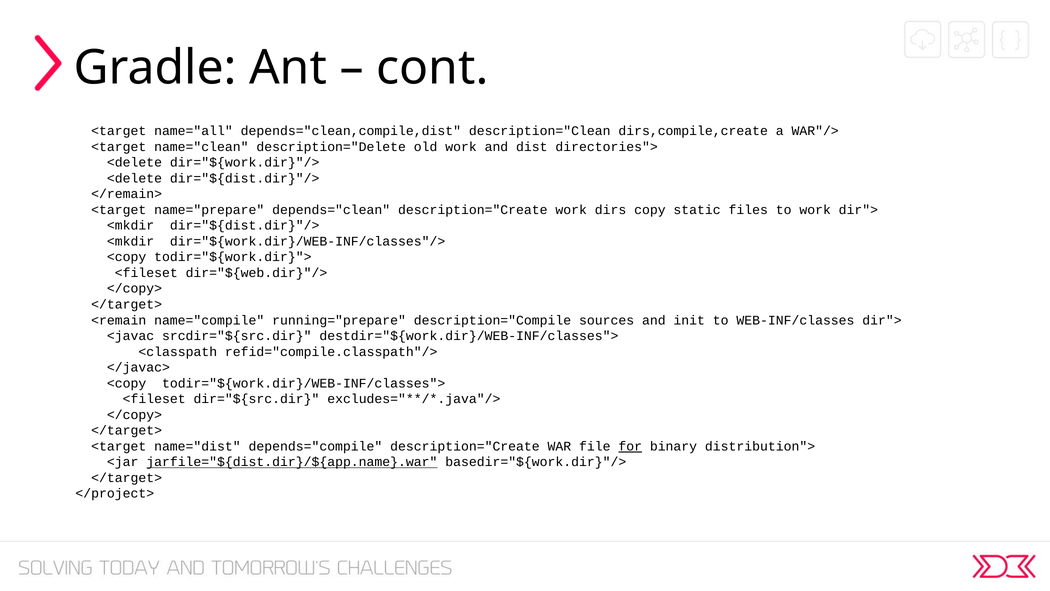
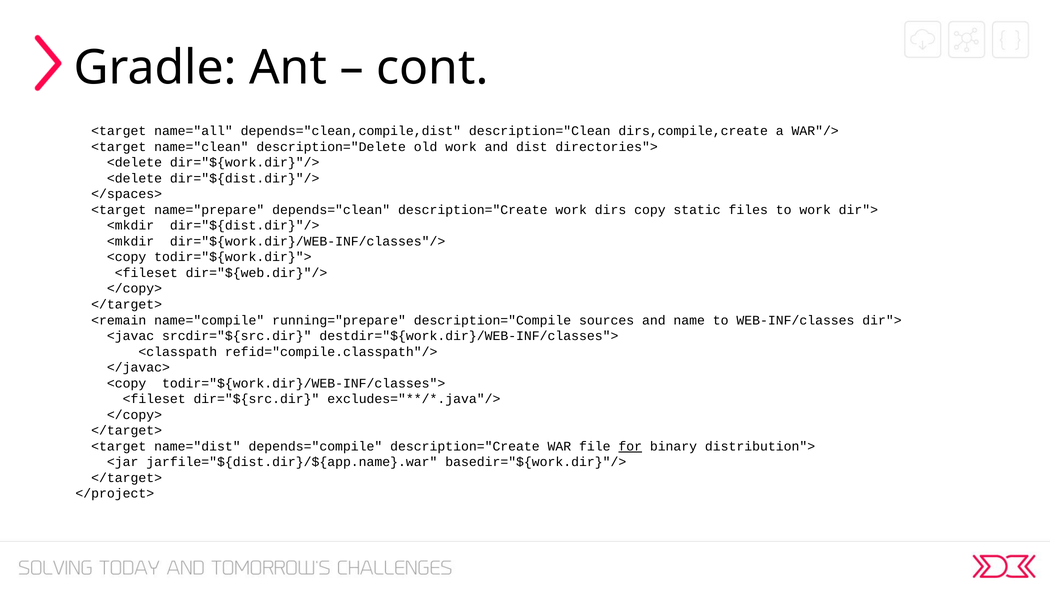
</remain>: </remain> -> </spaces> (127, 194)
init: init -> name (689, 320)
jarfile="${dist.dir}/${app.name}.war underline: present -> none (292, 462)
